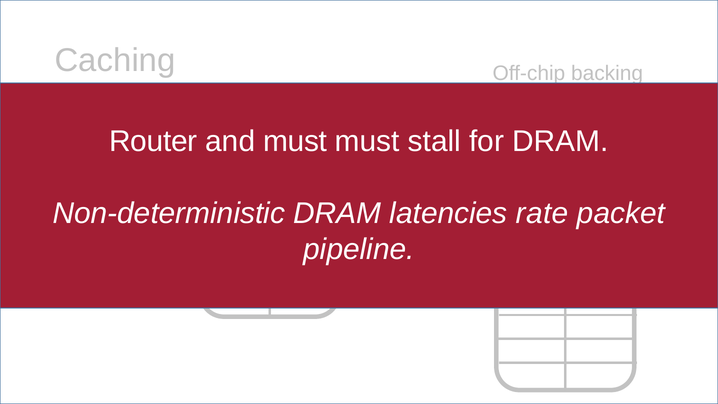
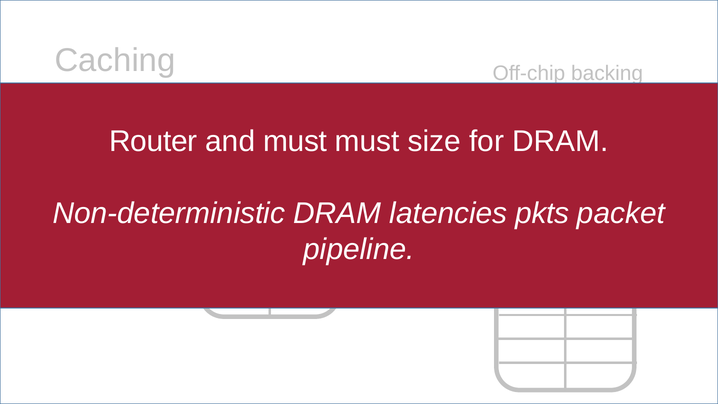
stall: stall -> size (434, 142)
rate: rate -> pkts (542, 213)
